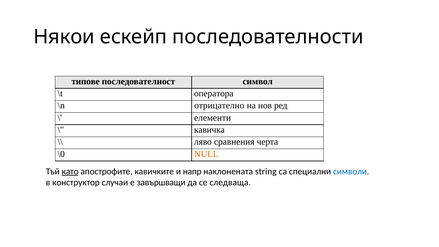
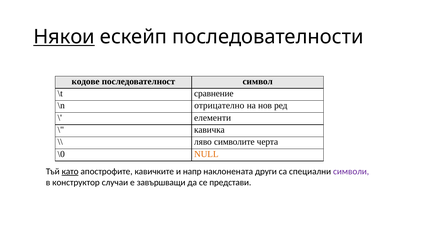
Някои underline: none -> present (64, 37)
типове: типове -> кодове (86, 81)
оператора: оператора -> сравнение (214, 93)
сравнения: сравнения -> символите (234, 142)
string: string -> други (266, 171)
символи colour: blue -> purple (351, 171)
следваща: следваща -> представи (230, 182)
